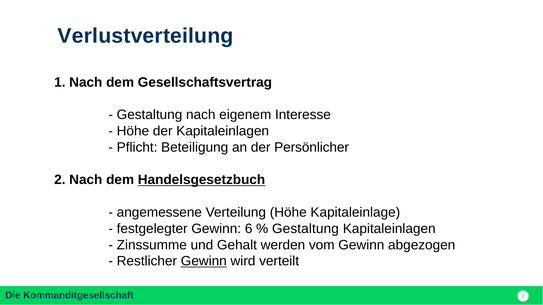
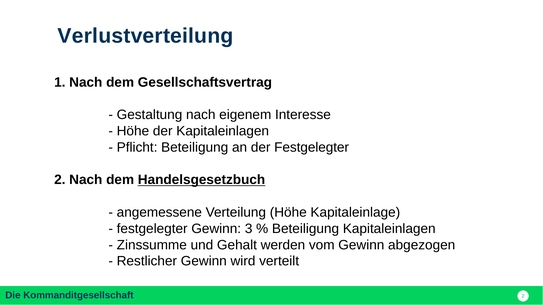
der Persönlicher: Persönlicher -> Festgelegter (312, 148)
6: 6 -> 3 (249, 229)
Gestaltung: Gestaltung -> Beteiligung (306, 229)
Gewinn underline: present -> none (204, 262)
